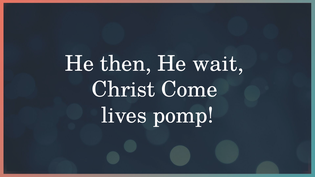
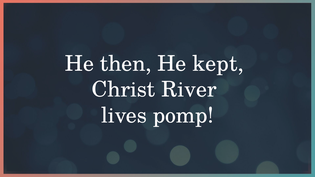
wait: wait -> kept (218, 64)
Come: Come -> River (189, 90)
